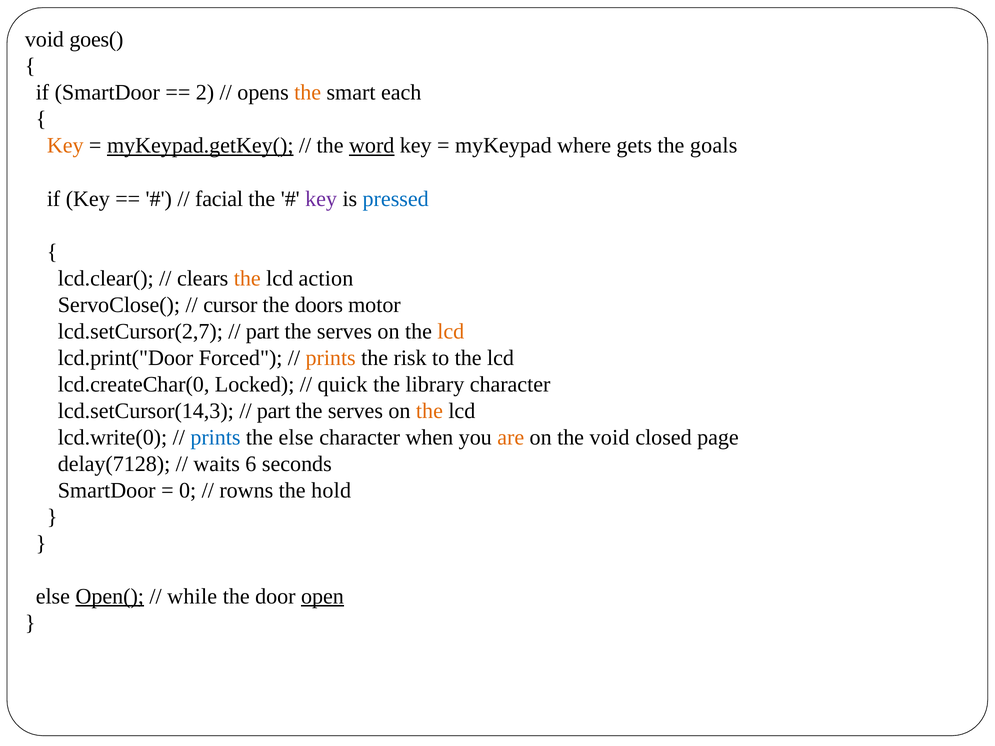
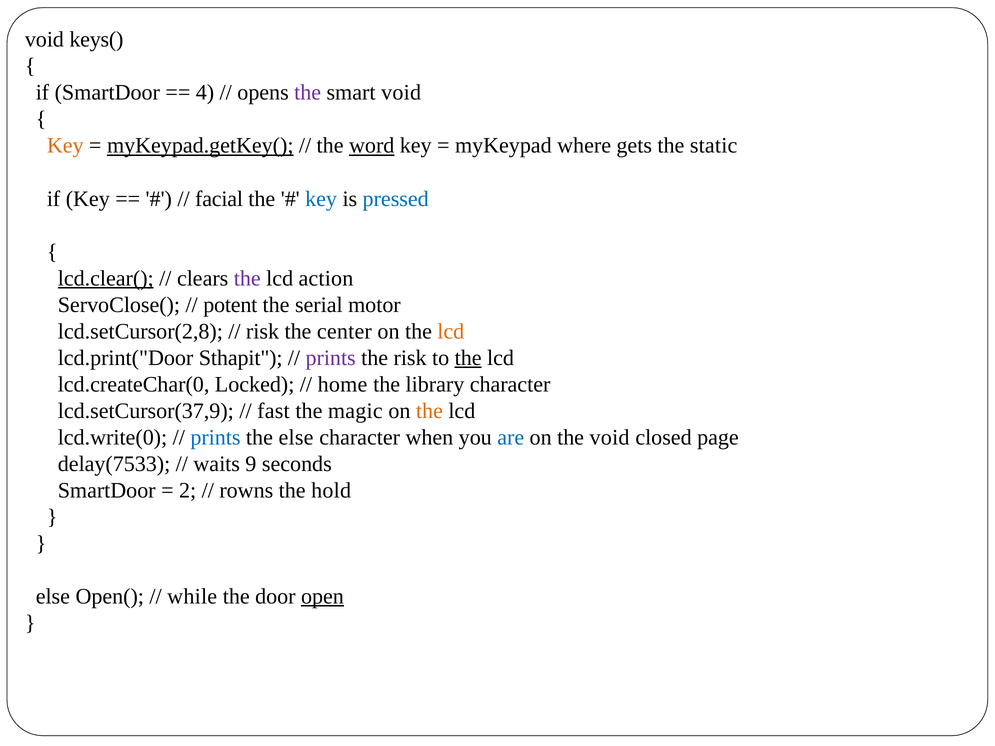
goes(: goes( -> keys( (96, 40)
2: 2 -> 4 (205, 93)
the colour: orange -> purple (308, 93)
smart each: each -> void (401, 93)
goals: goals -> static (714, 146)
key colour: purple -> blue (321, 199)
lcd.clear( underline: none -> present (106, 278)
the colour: orange -> purple (247, 278)
cursor: cursor -> potent (230, 305)
doors: doors -> serial (319, 305)
lcd.setCursor(2,7: lcd.setCursor(2,7 -> lcd.setCursor(2,8 (140, 331)
part: part -> risk (263, 331)
serves: serves -> center (344, 331)
Forced: Forced -> Sthapit (241, 358)
prints colour: orange -> purple (331, 358)
the underline: none -> present (468, 358)
quick: quick -> home (343, 384)
lcd.setCursor(14,3: lcd.setCursor(14,3 -> lcd.setCursor(37,9 (146, 411)
part: part -> fast (273, 411)
serves: serves -> magic (355, 411)
are colour: orange -> blue (511, 437)
delay(7128: delay(7128 -> delay(7533 (114, 464)
6: 6 -> 9 (251, 464)
0: 0 -> 2 (188, 491)
Open( underline: present -> none (110, 597)
